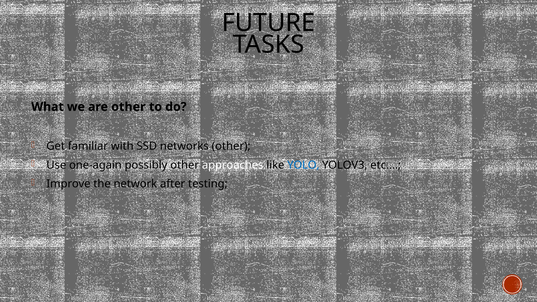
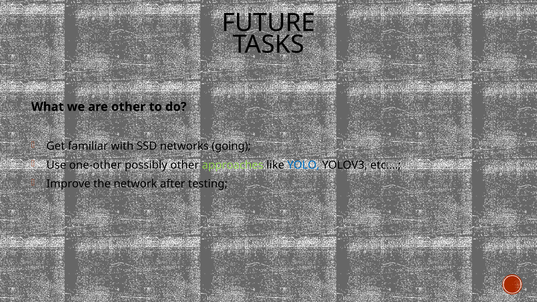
networks other: other -> going (231, 146)
one-again: one-again -> one-other (95, 165)
approaches colour: white -> light green (233, 165)
